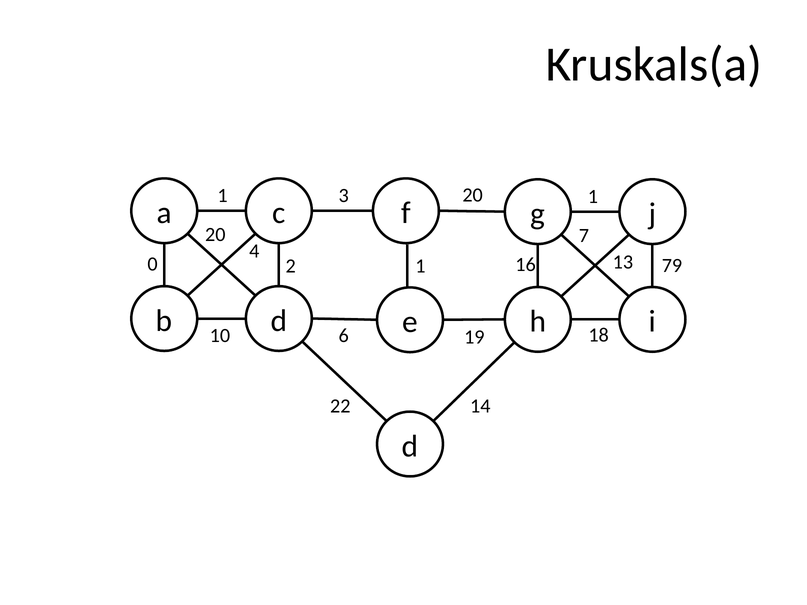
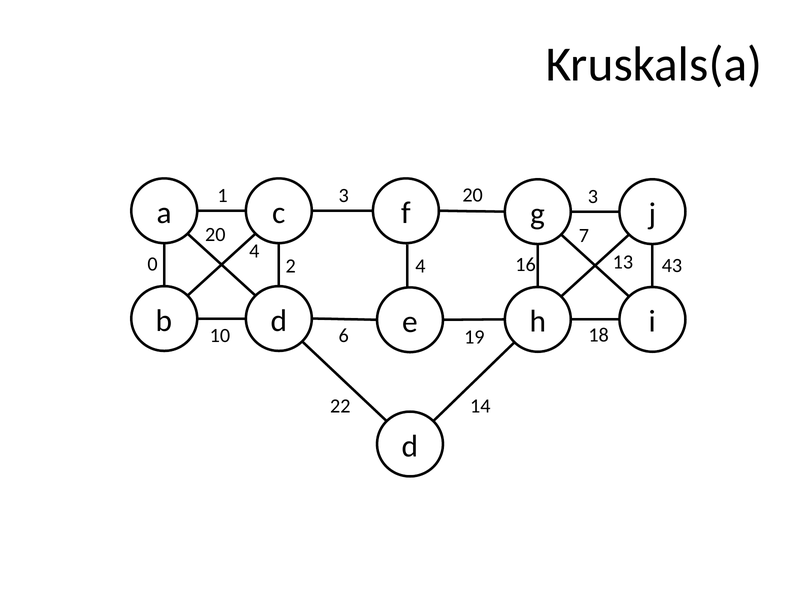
20 1: 1 -> 3 (593, 197)
79: 79 -> 43 (672, 266)
2 1: 1 -> 4 (420, 266)
